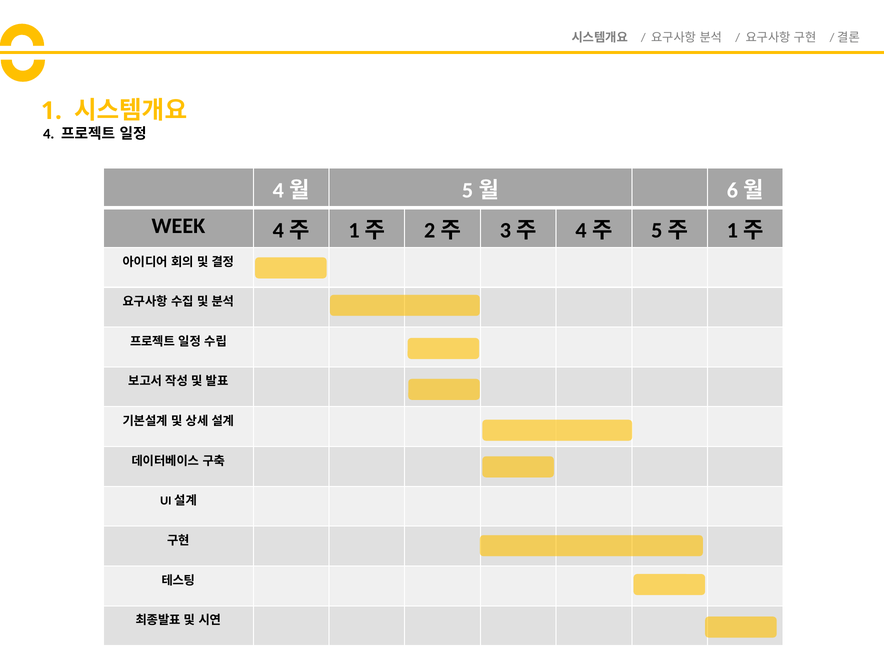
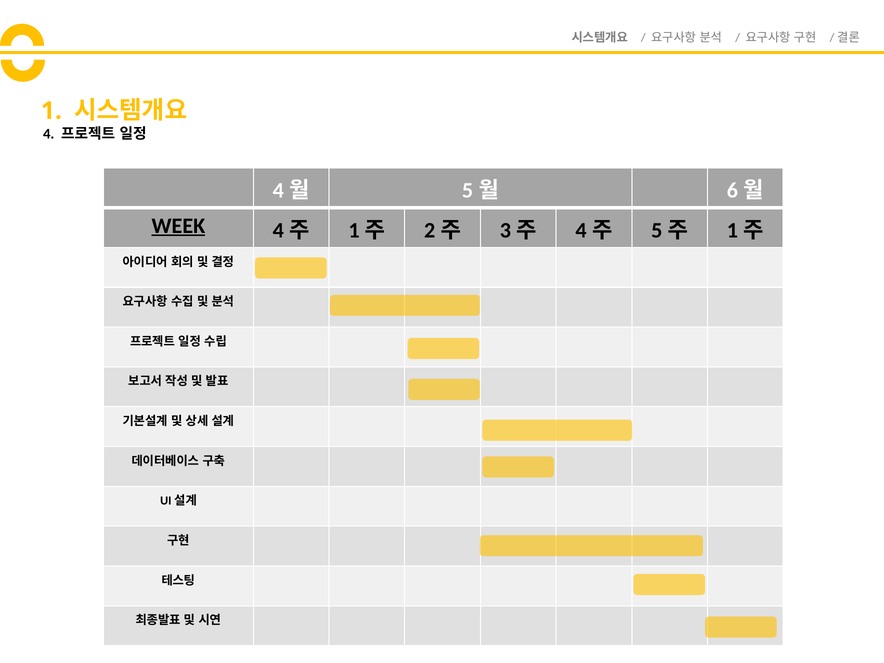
WEEK underline: none -> present (178, 226)
